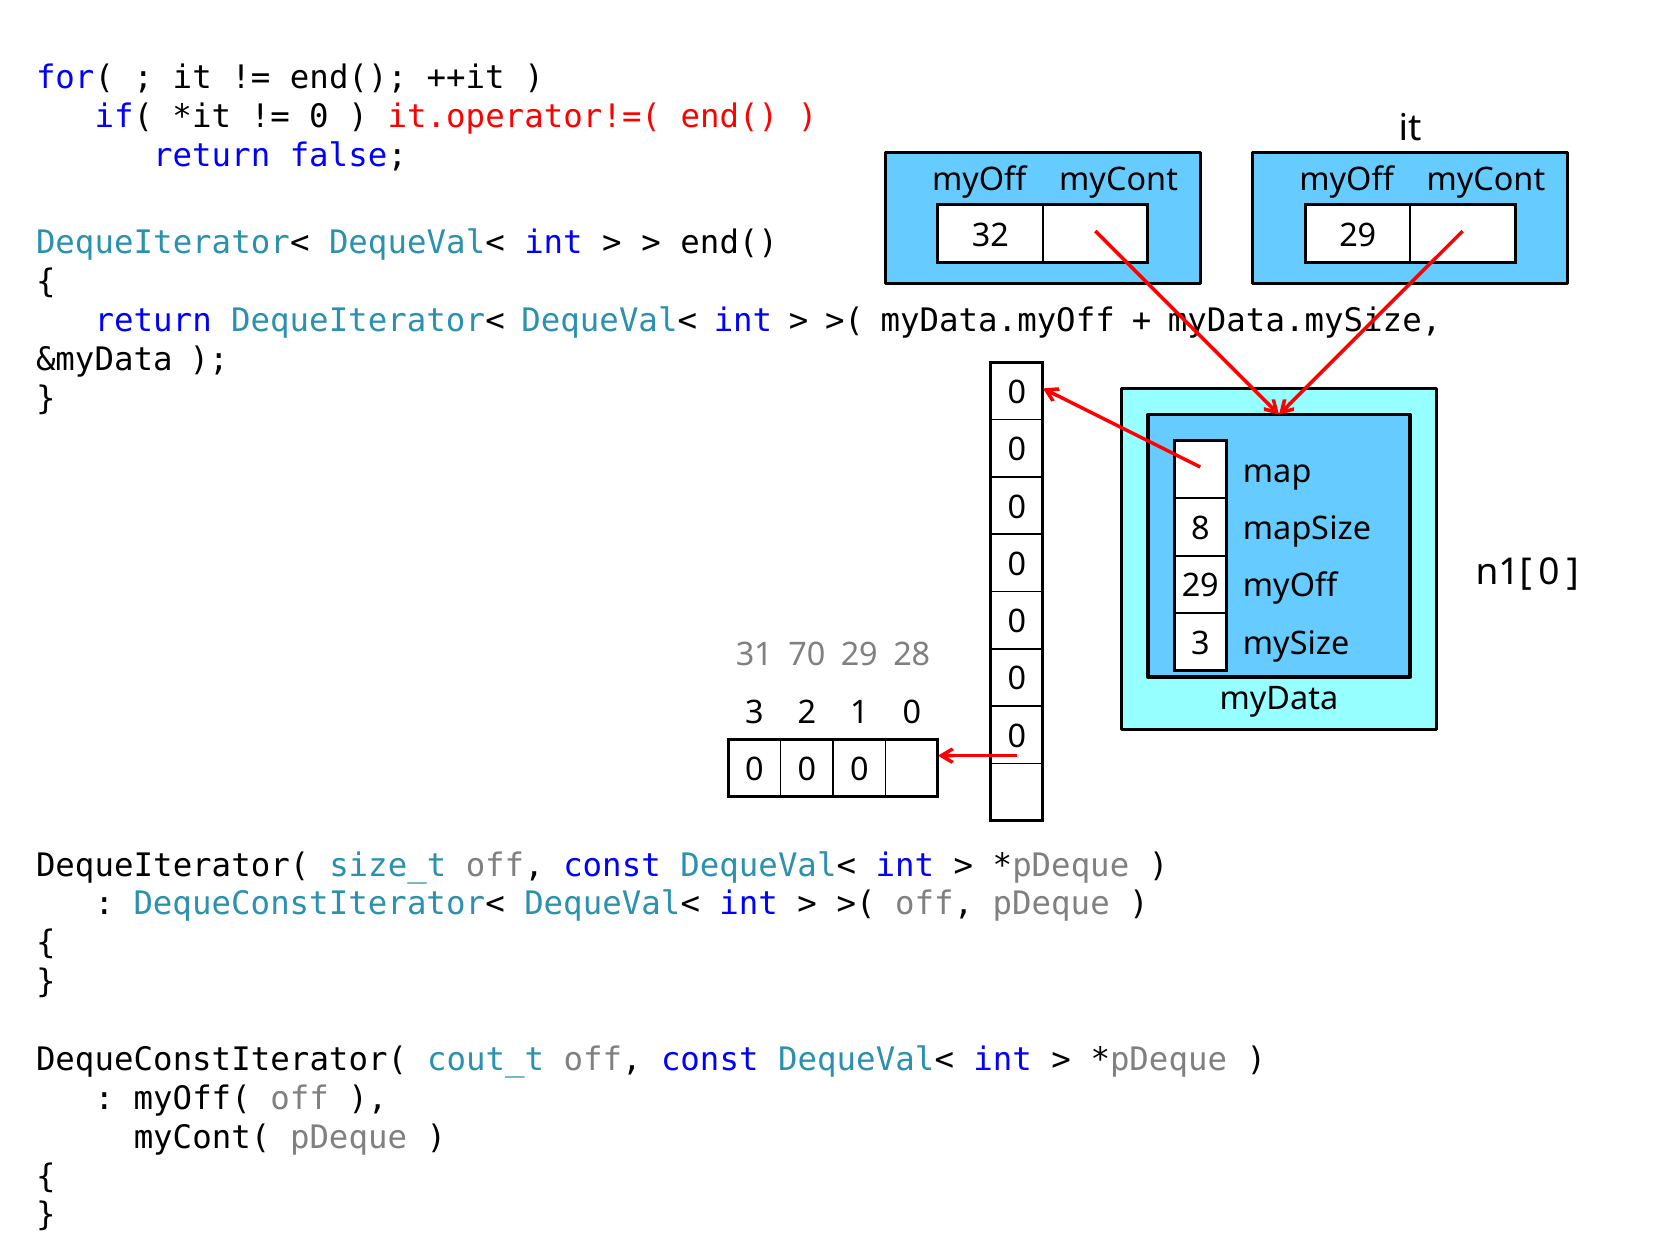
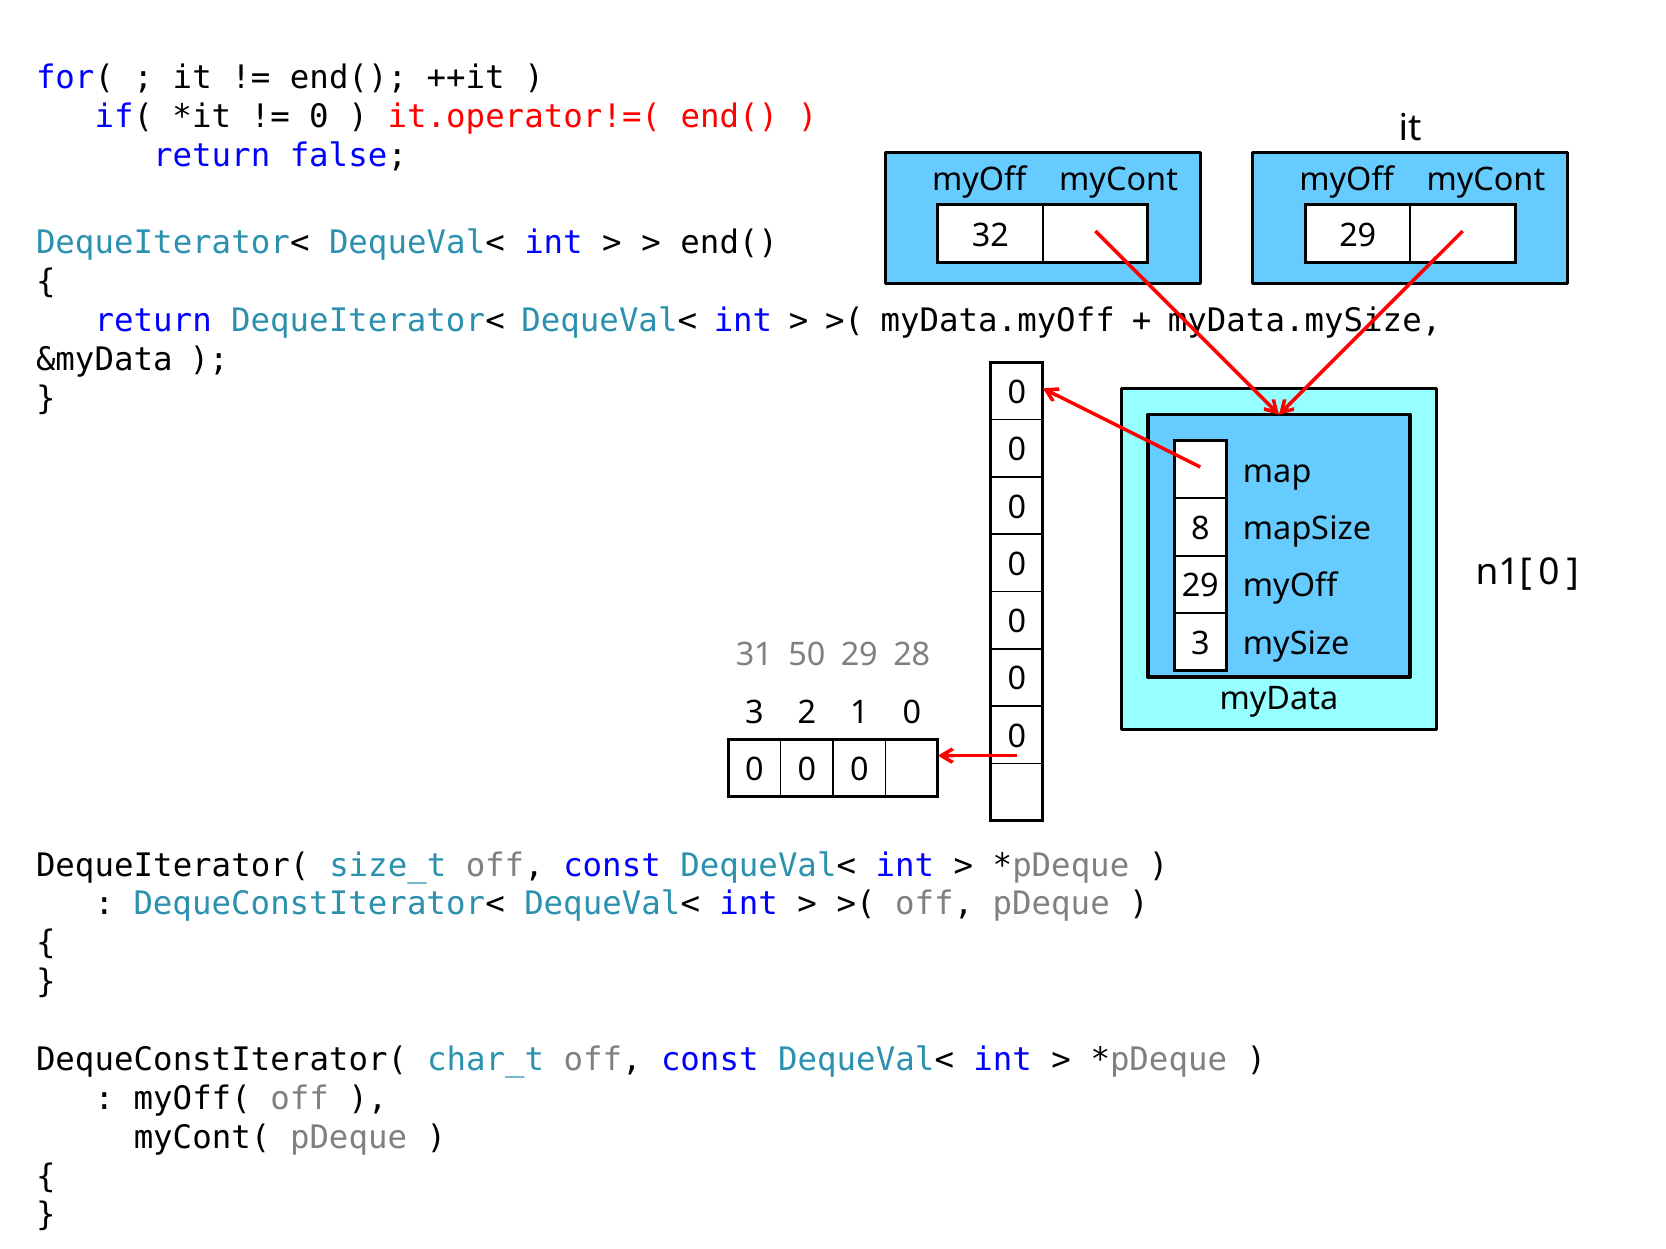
70: 70 -> 50 (807, 655)
cout_t: cout_t -> char_t (486, 1060)
